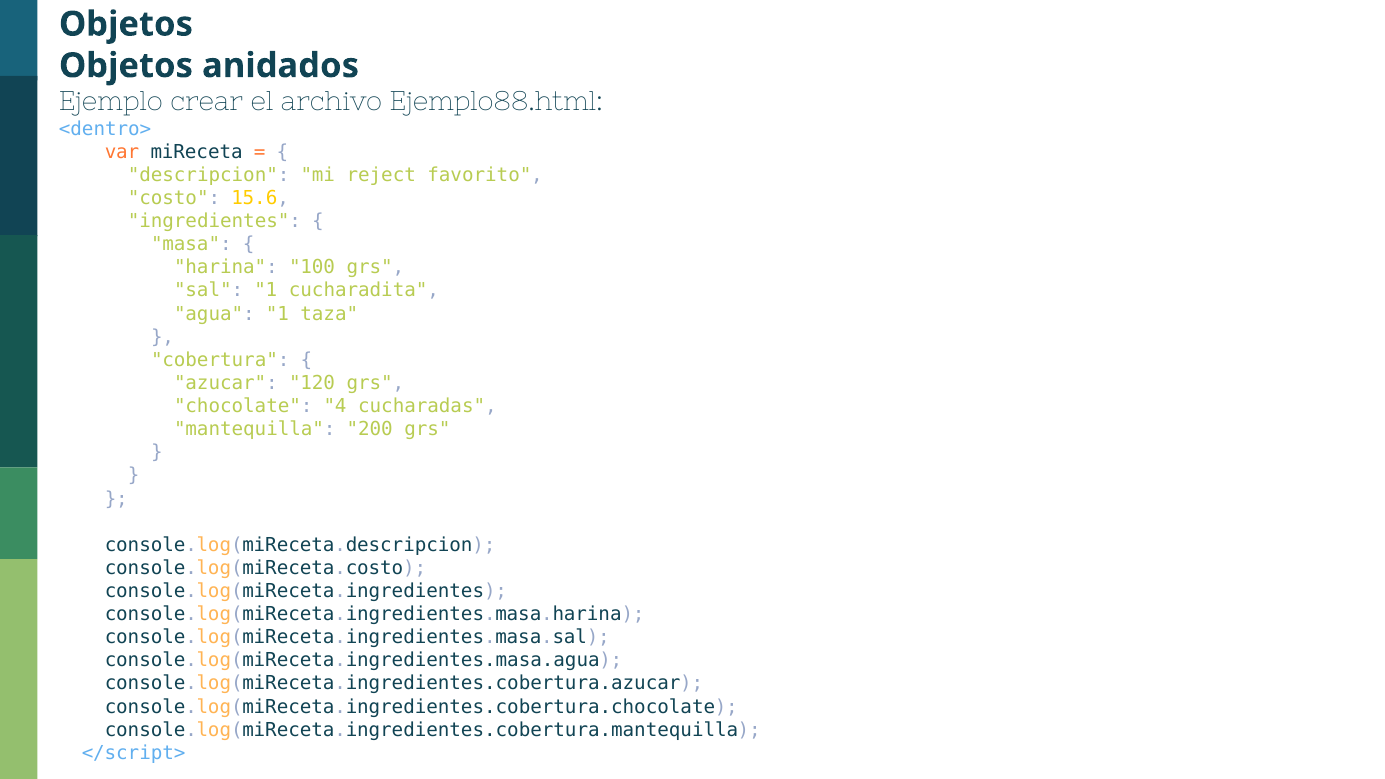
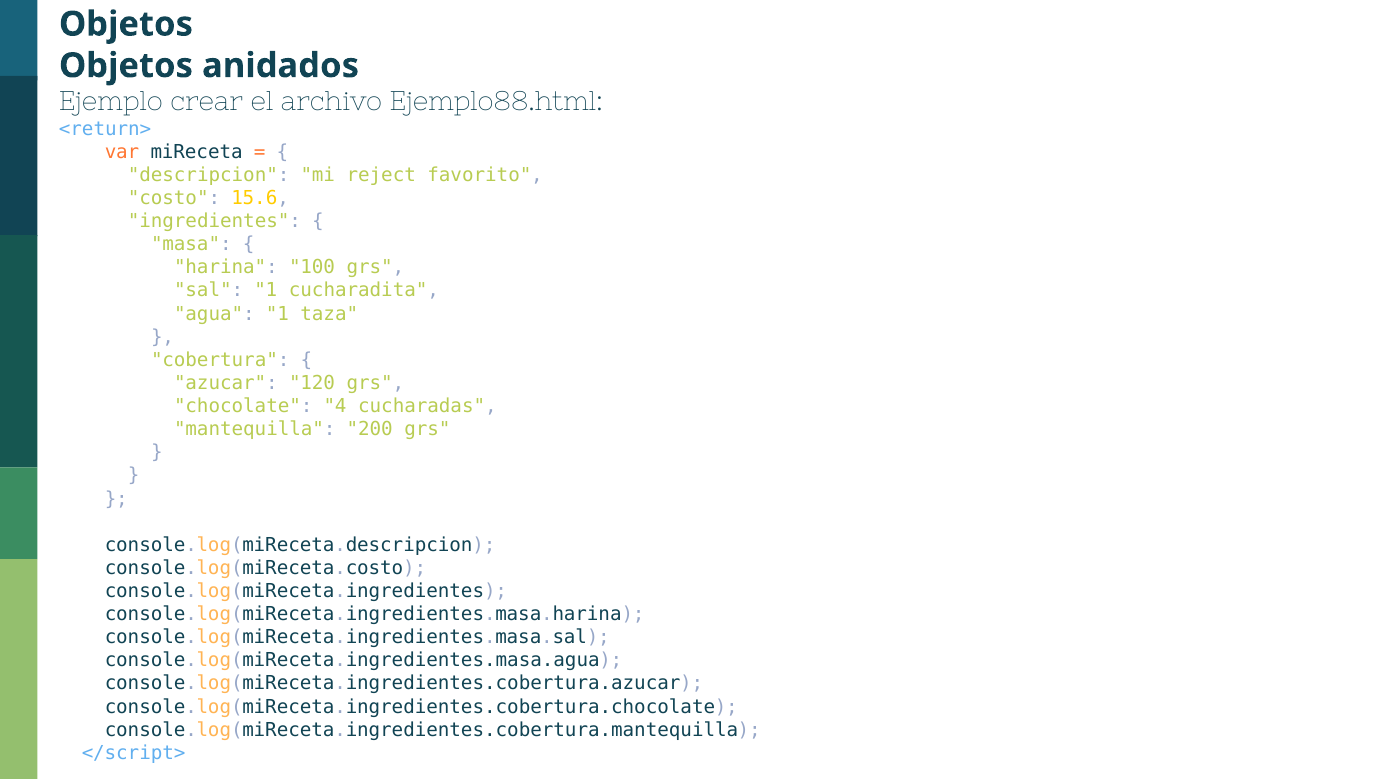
<dentro>: <dentro> -> <return> (105, 129)
